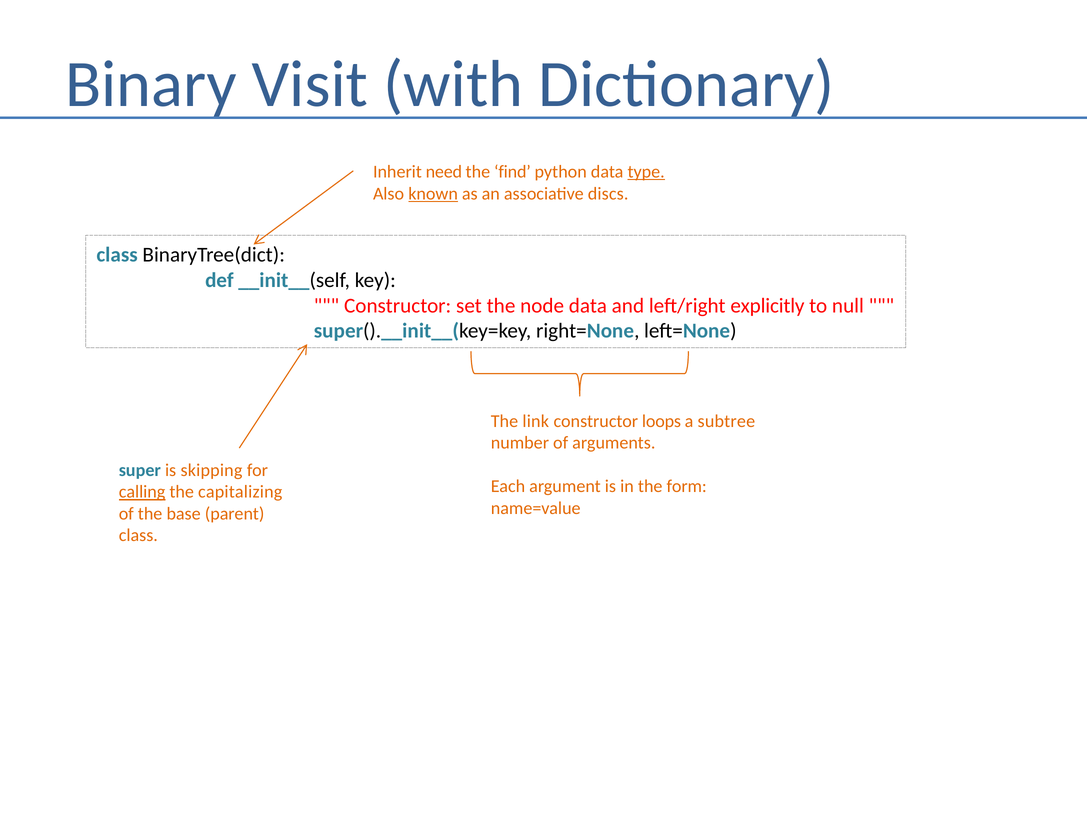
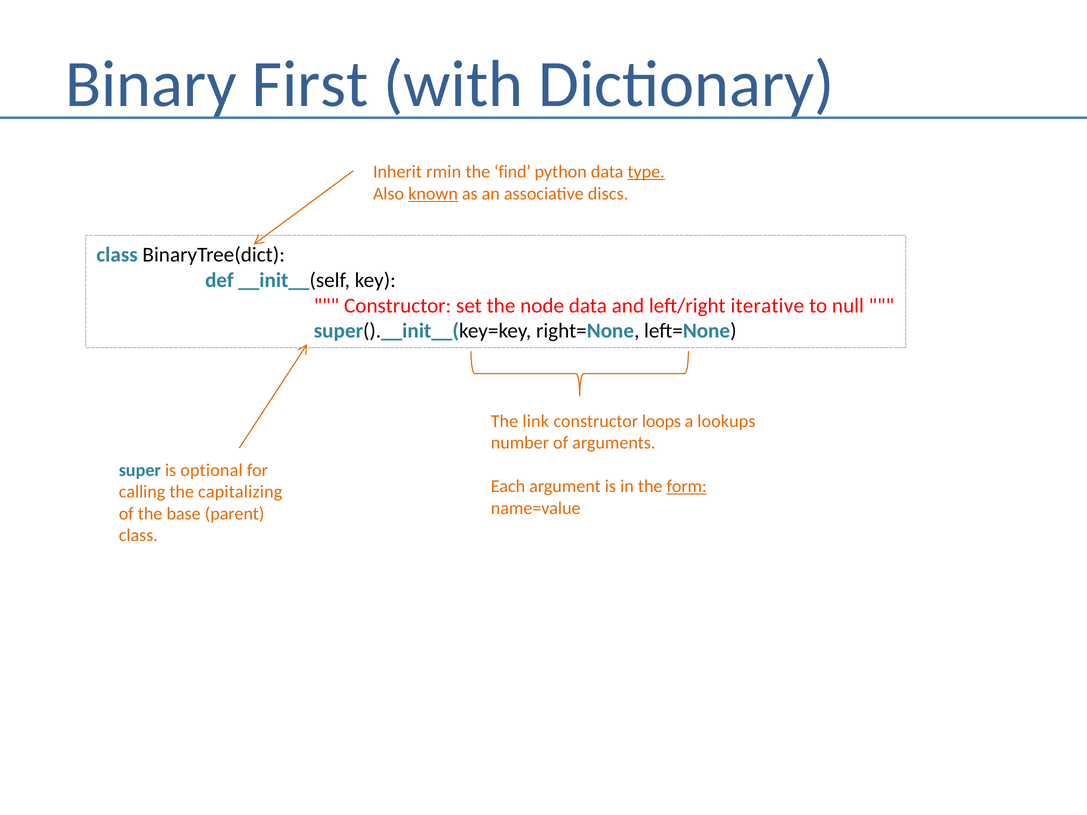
Visit: Visit -> First (310, 84)
need: need -> rmin (444, 172)
explicitly: explicitly -> iterative (767, 306)
subtree: subtree -> lookups (726, 421)
skipping: skipping -> optional (211, 470)
form underline: none -> present (687, 487)
calling underline: present -> none (142, 492)
